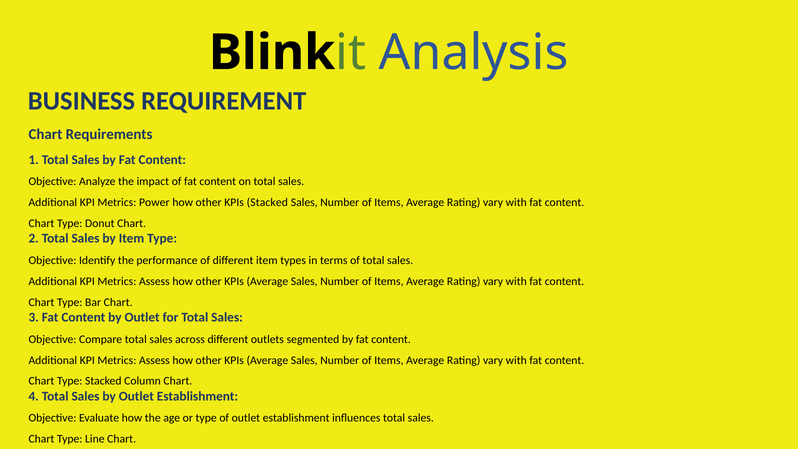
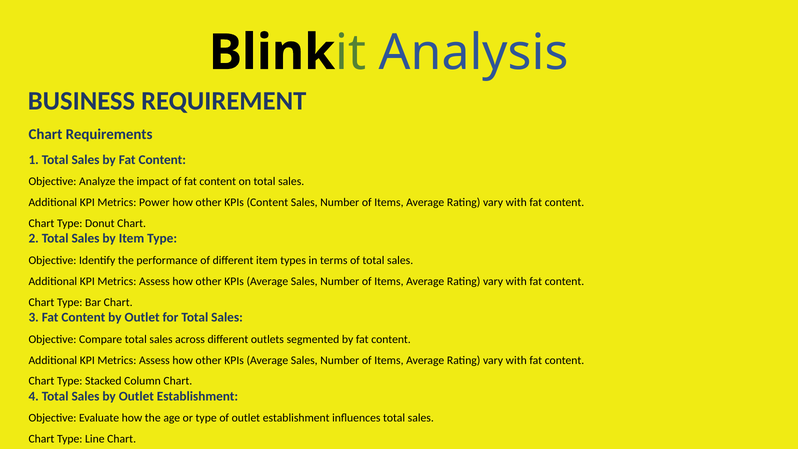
KPIs Stacked: Stacked -> Content (267, 202)
